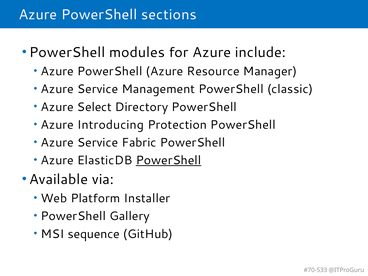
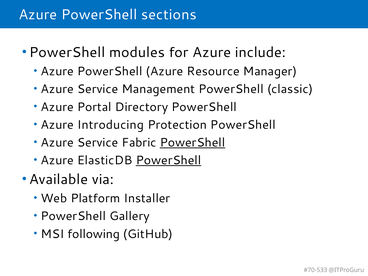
Select: Select -> Portal (94, 107)
PowerShell underline: none -> present (192, 143)
sequence: sequence -> following (94, 234)
